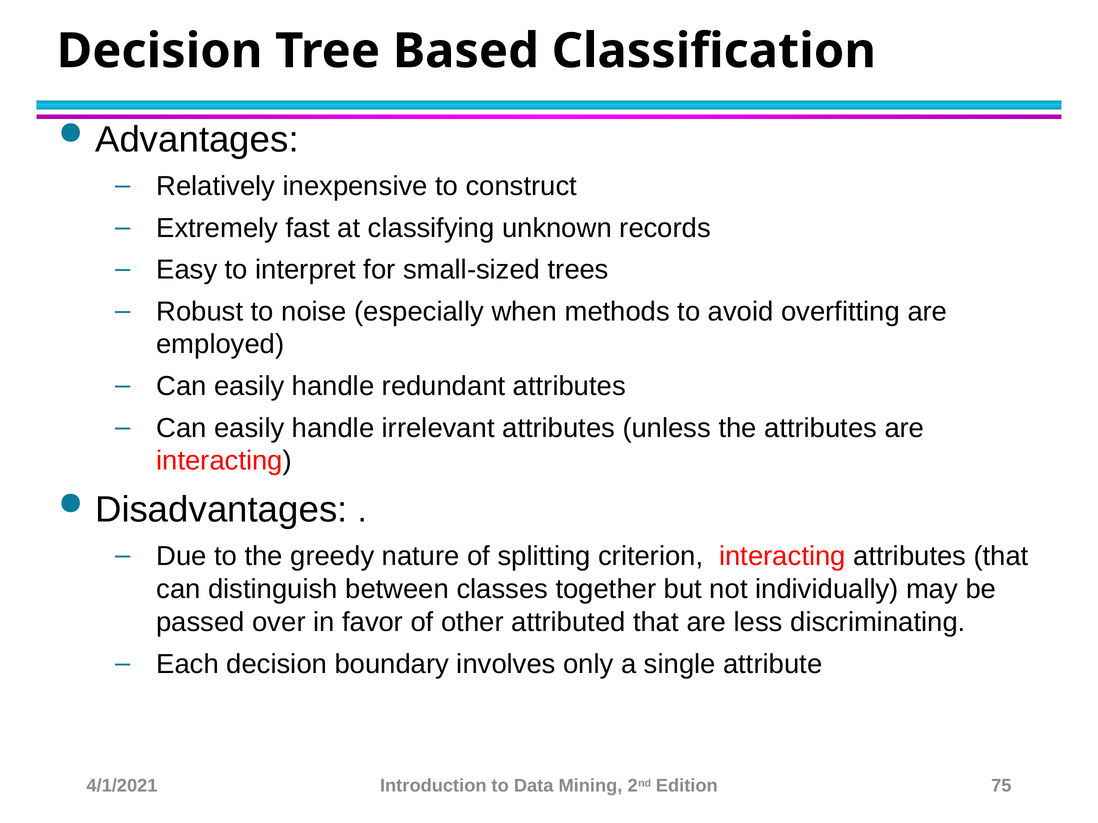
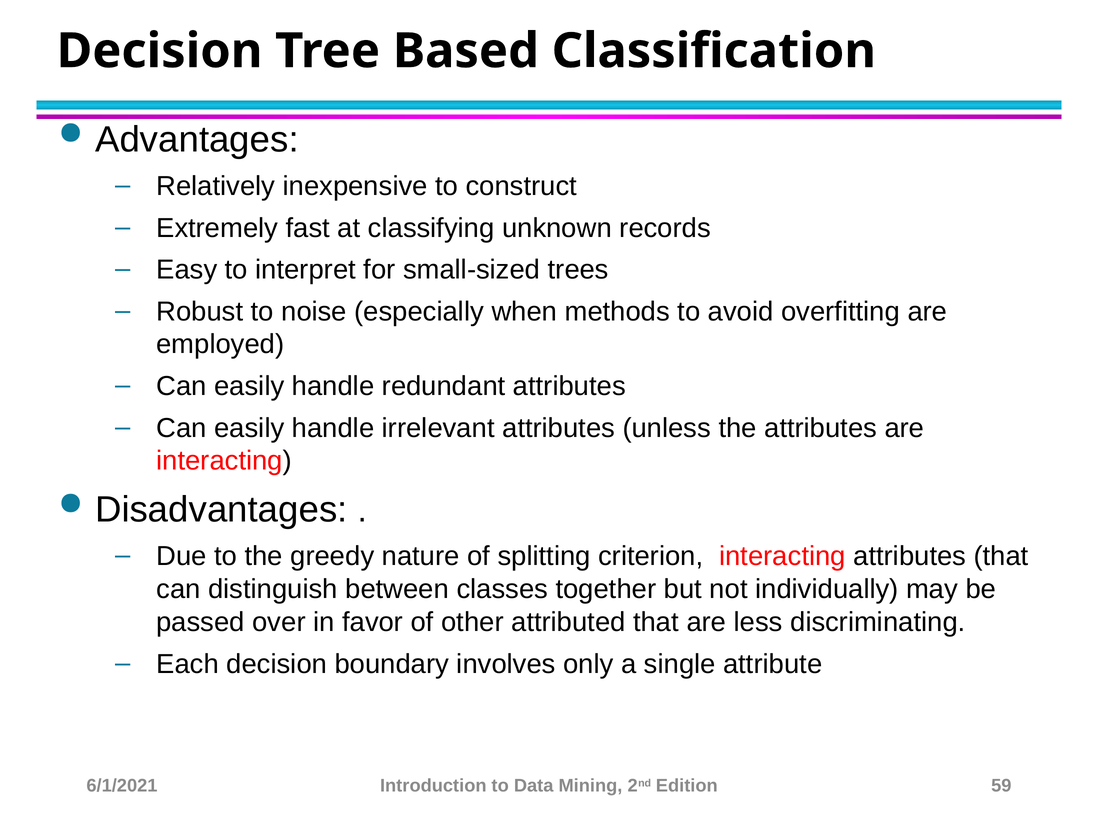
4/1/2021: 4/1/2021 -> 6/1/2021 (122, 786)
75: 75 -> 59 (1001, 786)
